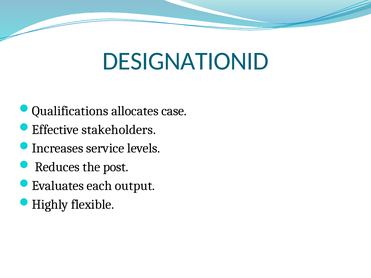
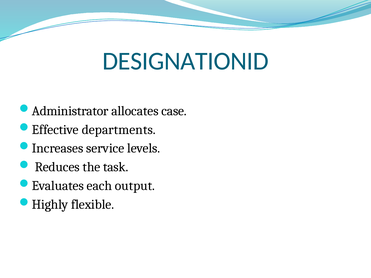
Qualifications: Qualifications -> Administrator (70, 111)
stakeholders: stakeholders -> departments (119, 130)
post: post -> task (116, 167)
